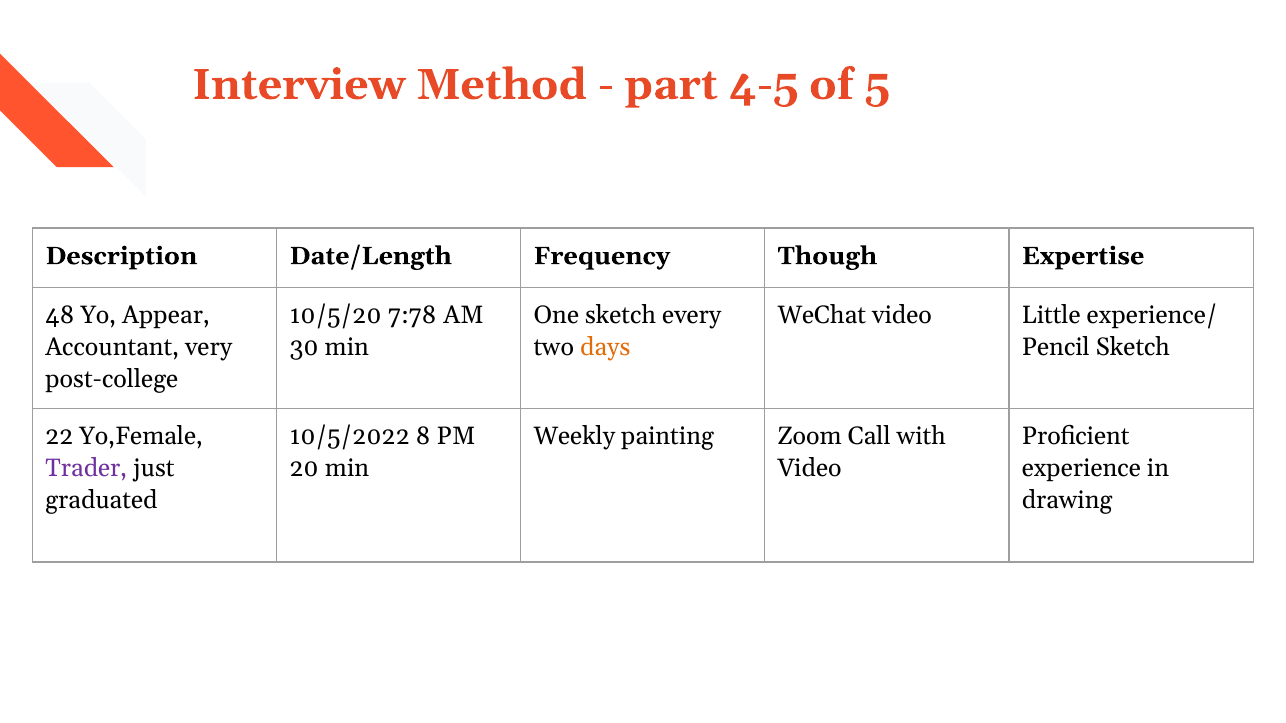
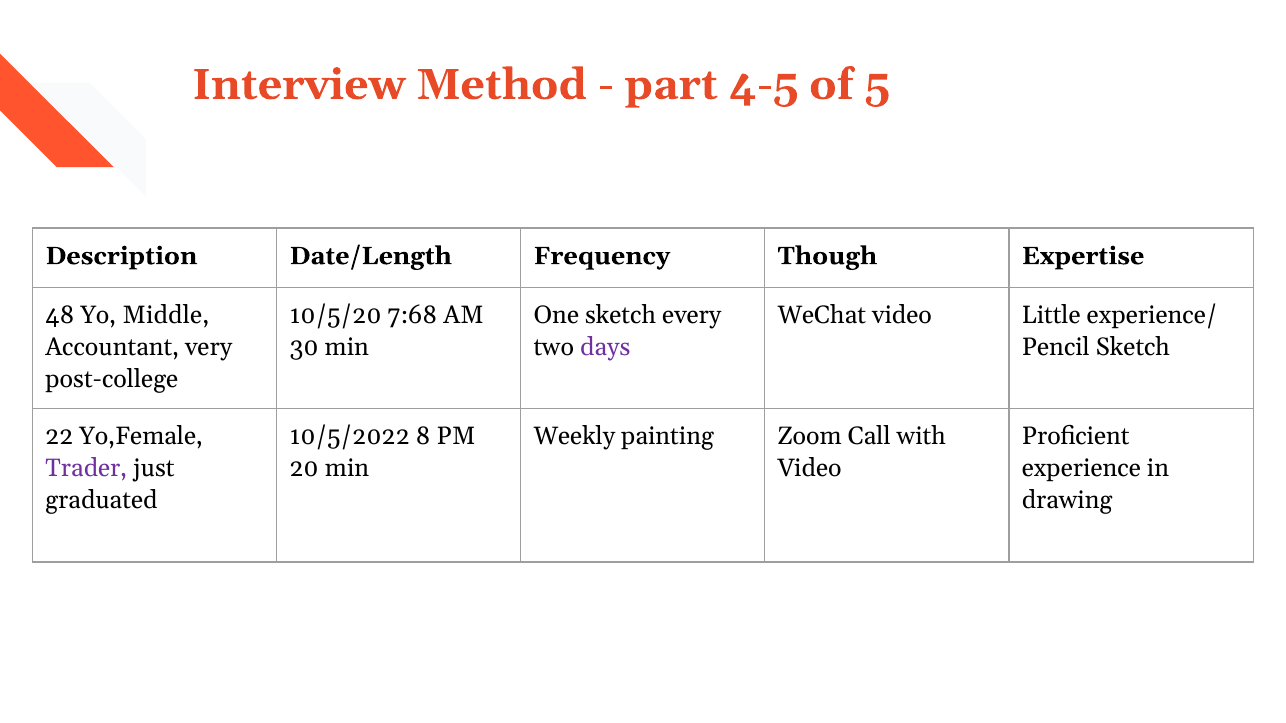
Appear: Appear -> Middle (166, 315)
7:78: 7:78 -> 7:68 (412, 315)
days colour: orange -> purple (605, 347)
